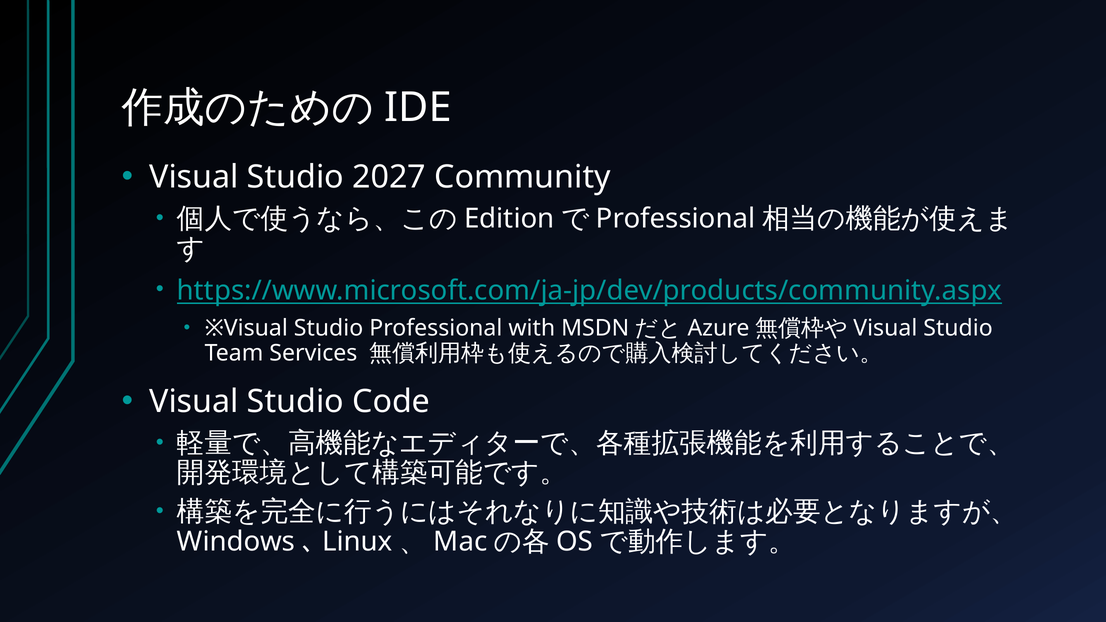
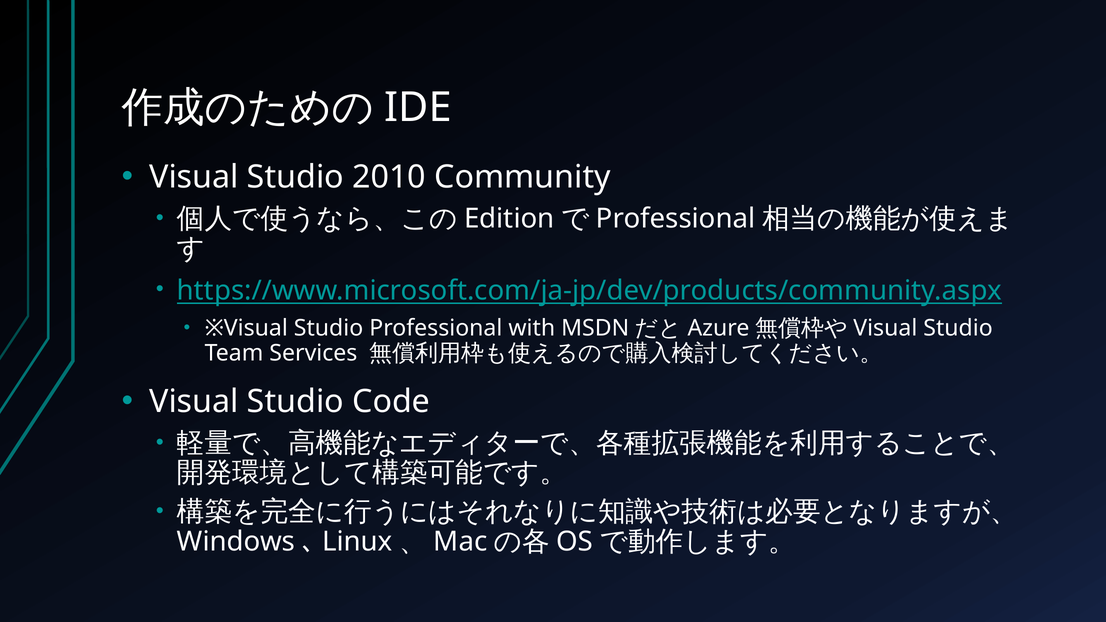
2027: 2027 -> 2010 (389, 177)
